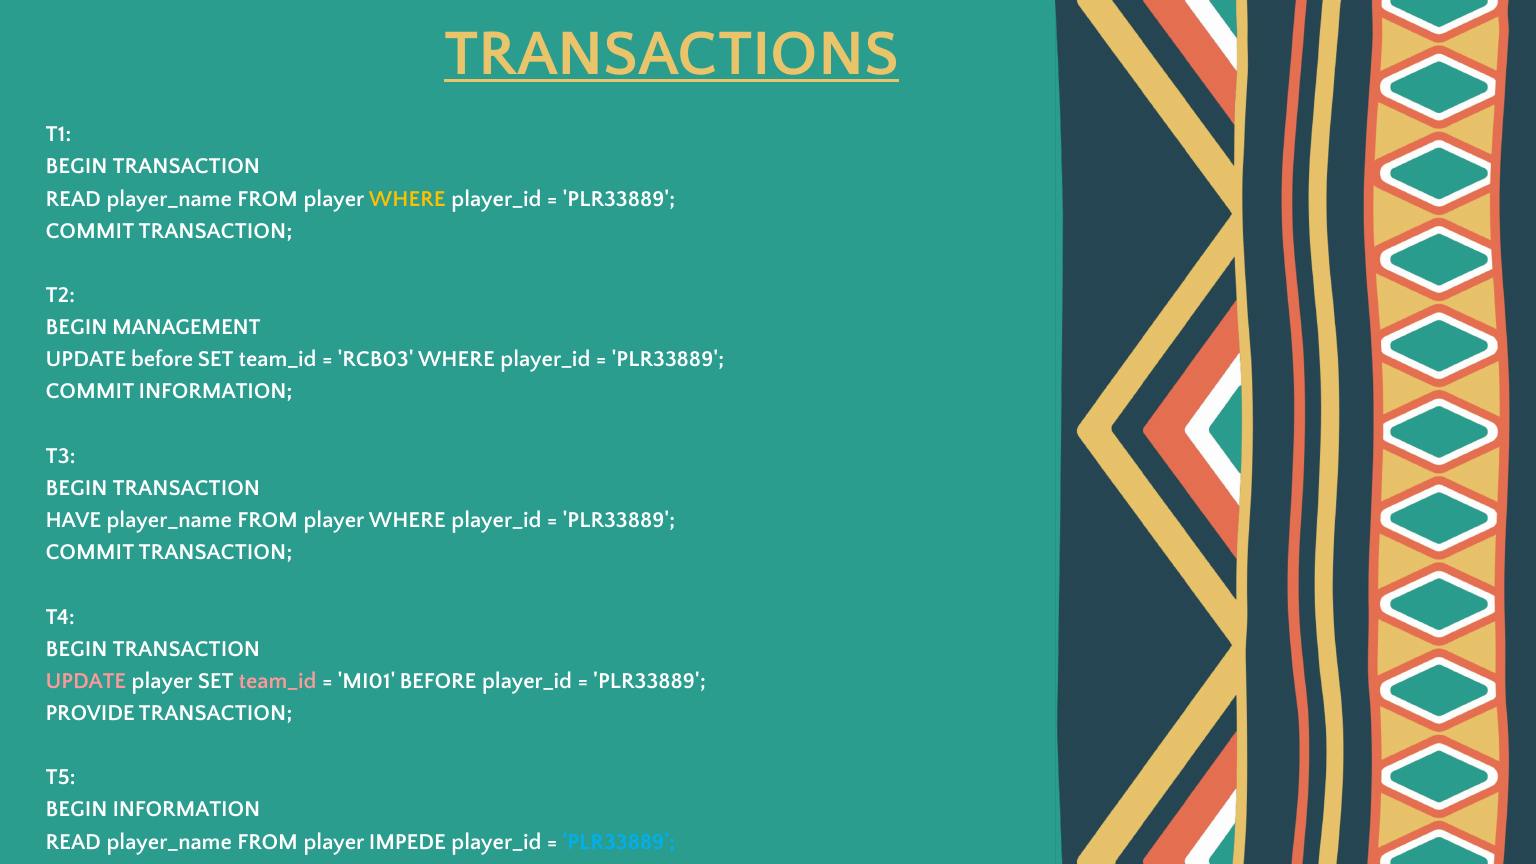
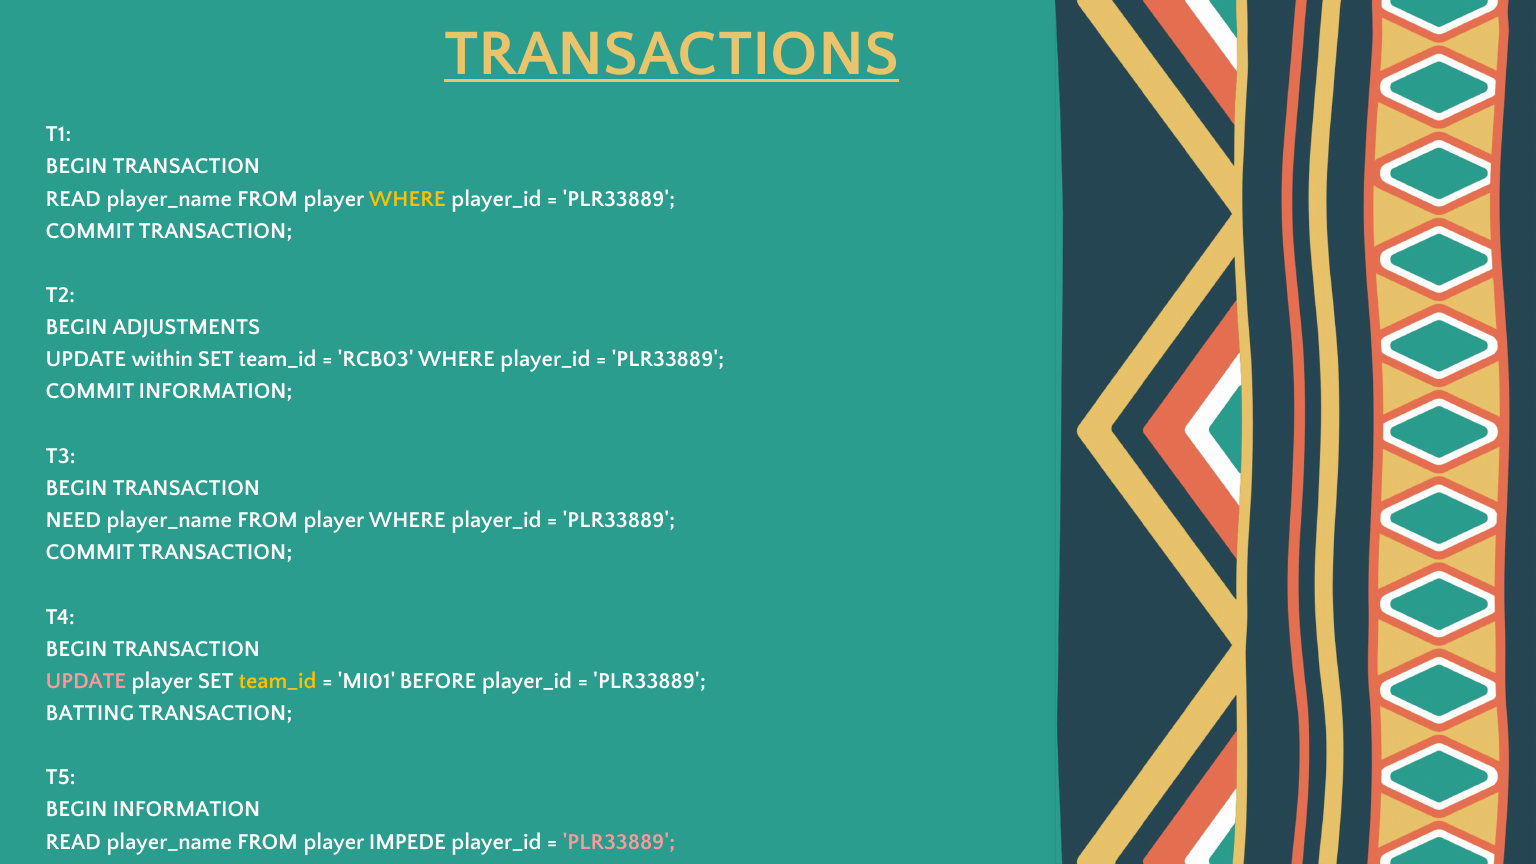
MANAGEMENT: MANAGEMENT -> ADJUSTMENTS (186, 327)
UPDATE before: before -> within (162, 359)
HAVE: HAVE -> NEED (73, 520)
team_id colour: pink -> yellow (278, 681)
PROVIDE: PROVIDE -> BATTING (90, 713)
PLR33889 colour: light blue -> pink (619, 842)
